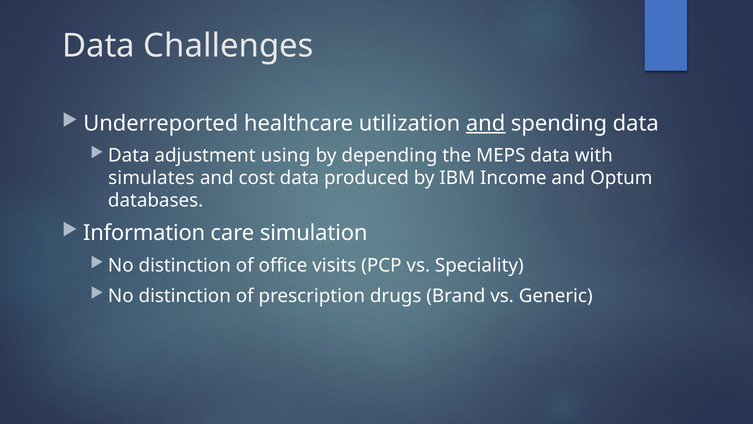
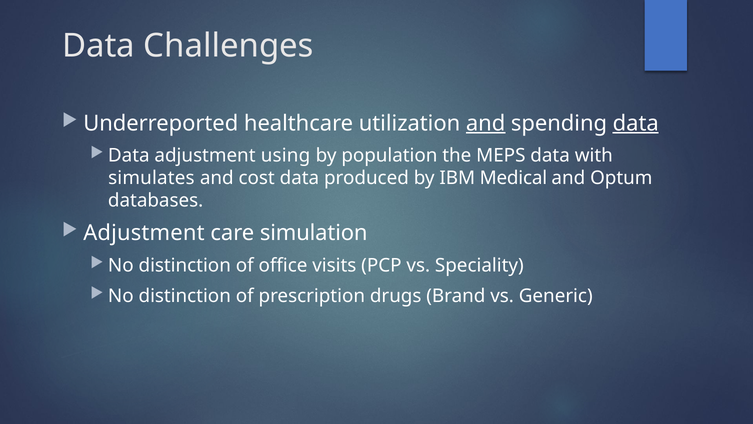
data underline: none -> present (636, 123)
depending: depending -> population (389, 155)
Income: Income -> Medical (513, 178)
Information: Information -> Adjustment (144, 233)
